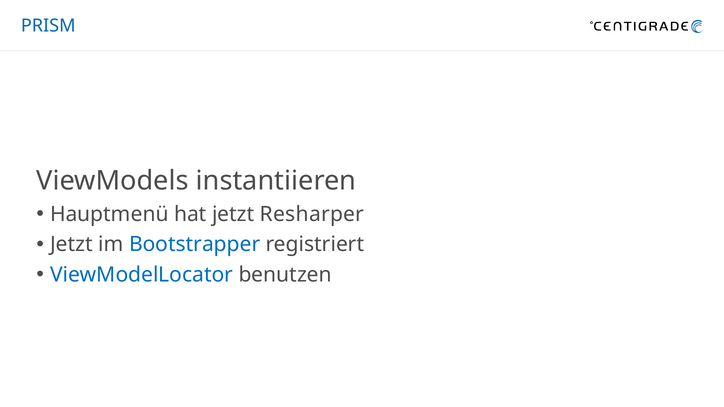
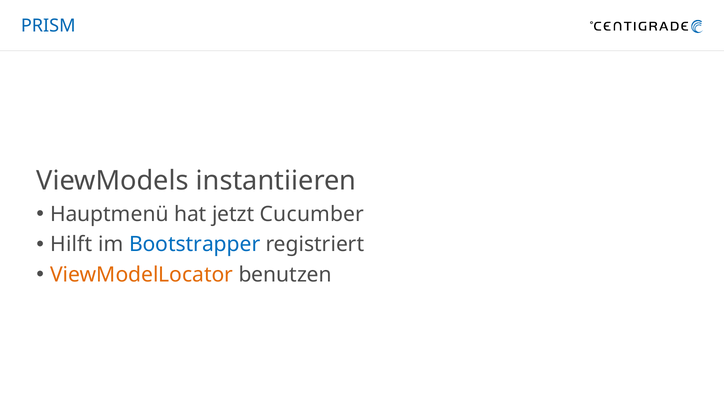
Resharper: Resharper -> Cucumber (312, 214)
Jetzt: Jetzt -> Hilft (71, 245)
ViewModelLocator colour: blue -> orange (142, 275)
